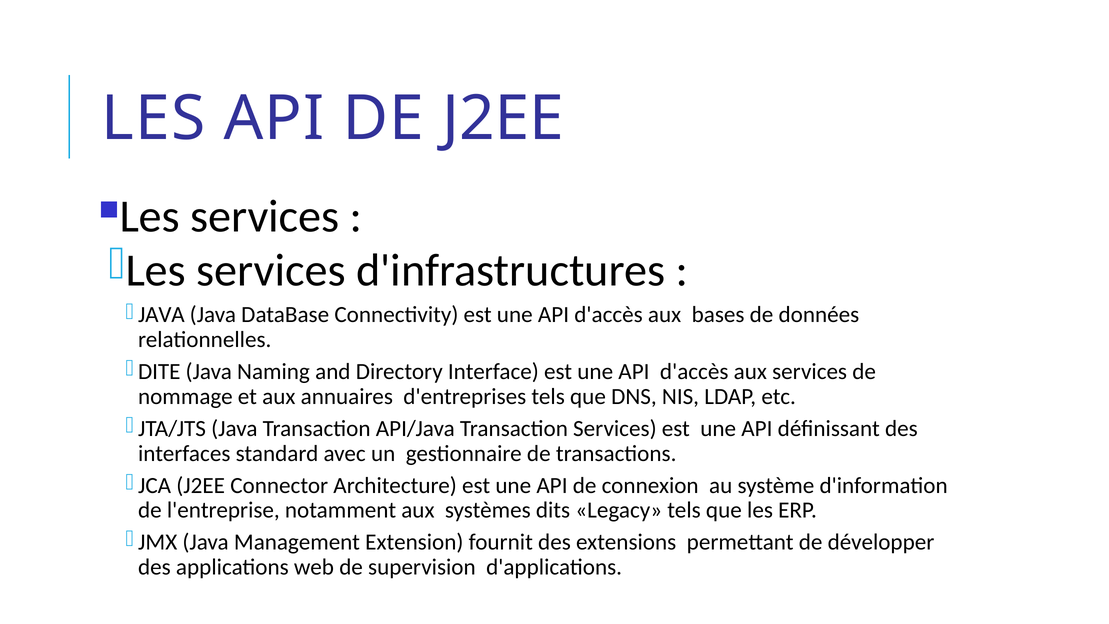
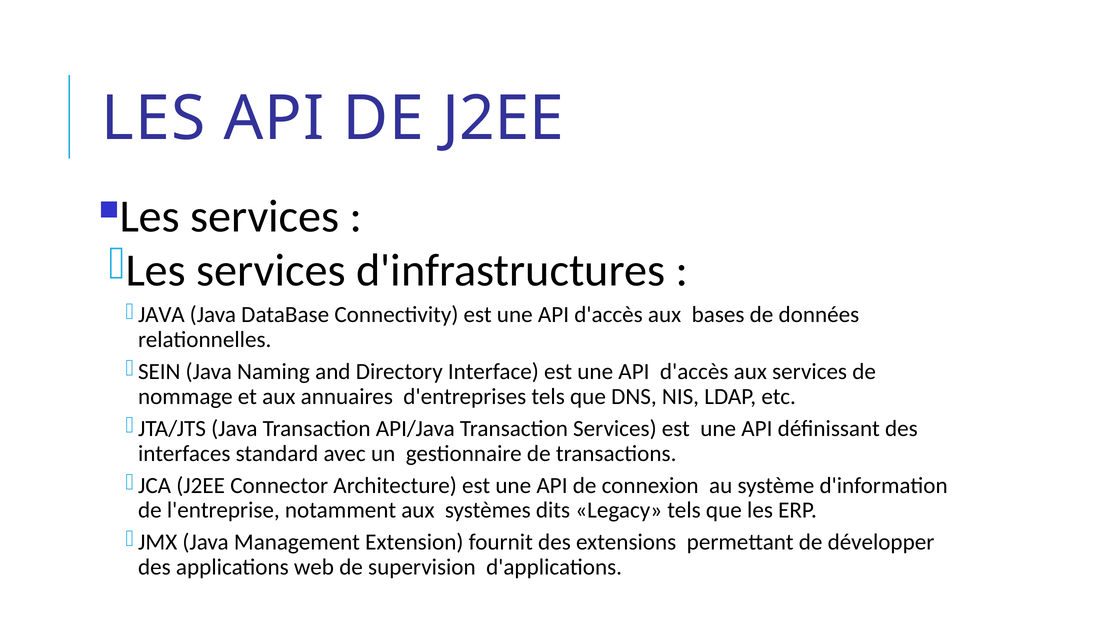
DITE: DITE -> SEIN (159, 372)
